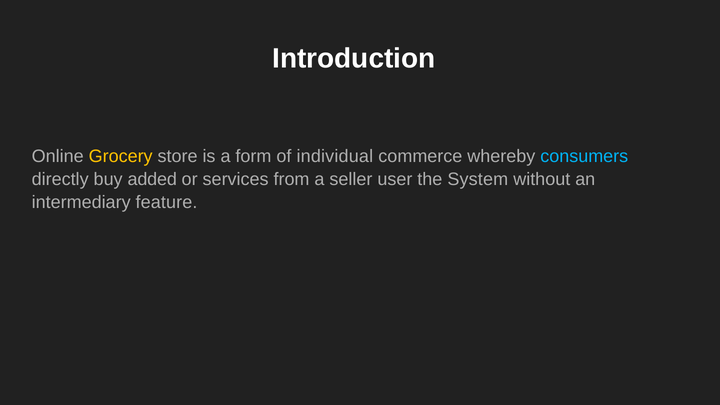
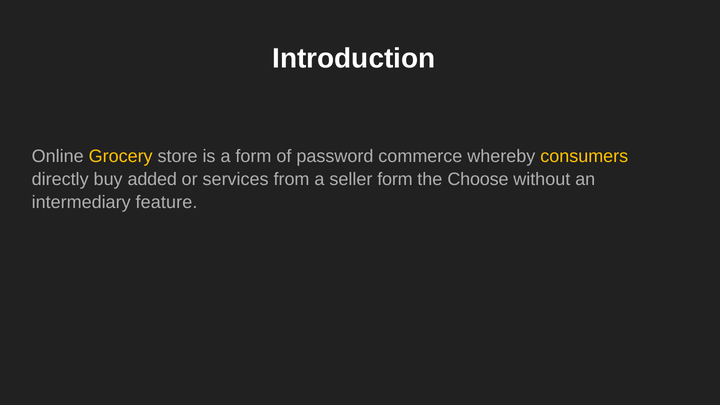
individual: individual -> password (335, 156)
consumers colour: light blue -> yellow (584, 156)
seller user: user -> form (395, 179)
System: System -> Choose (478, 179)
